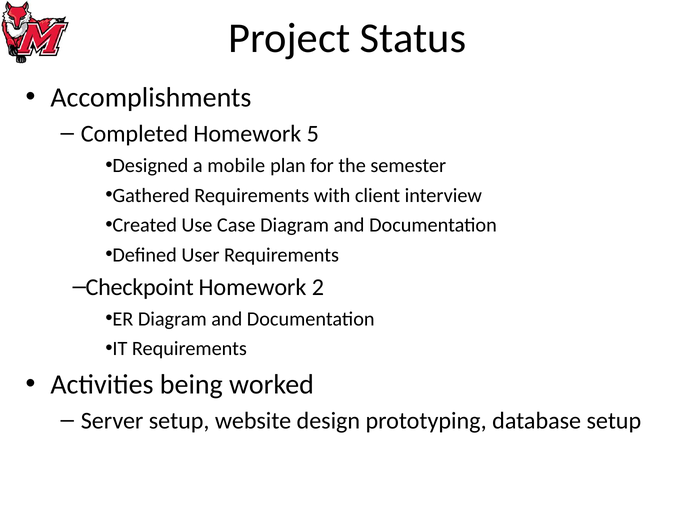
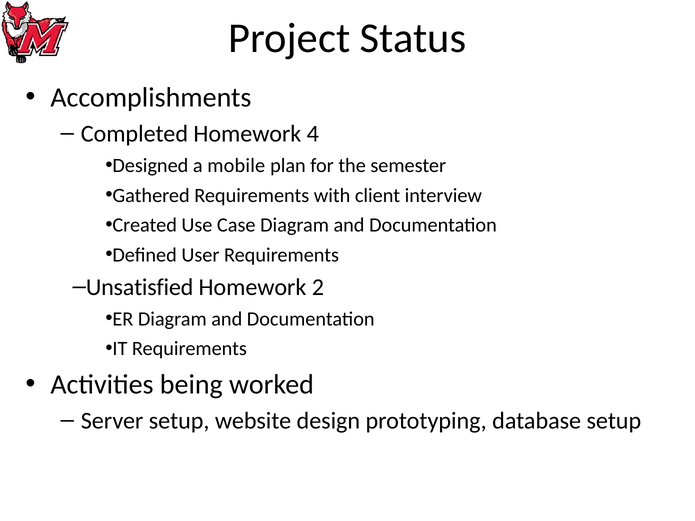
5: 5 -> 4 (313, 134)
Checkpoint: Checkpoint -> Unsatisfied (140, 287)
